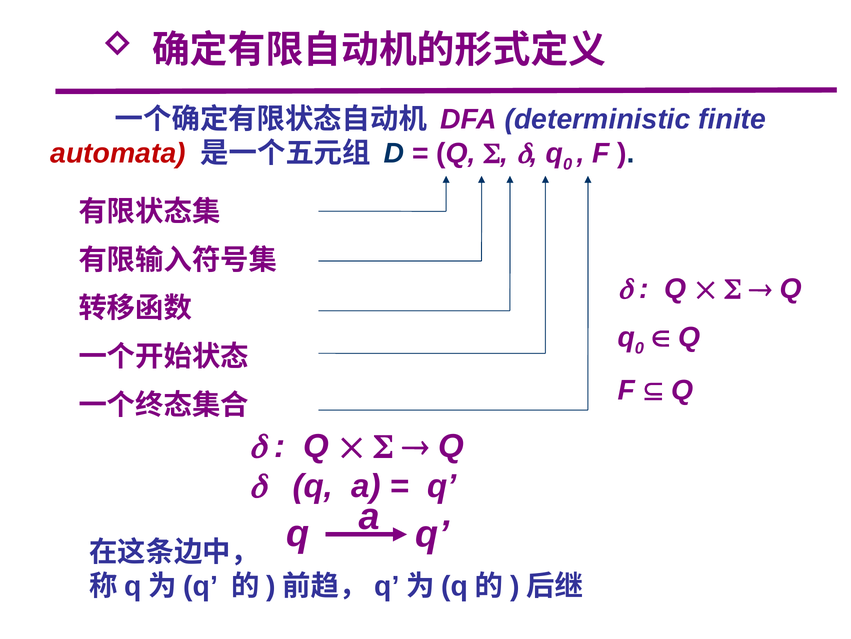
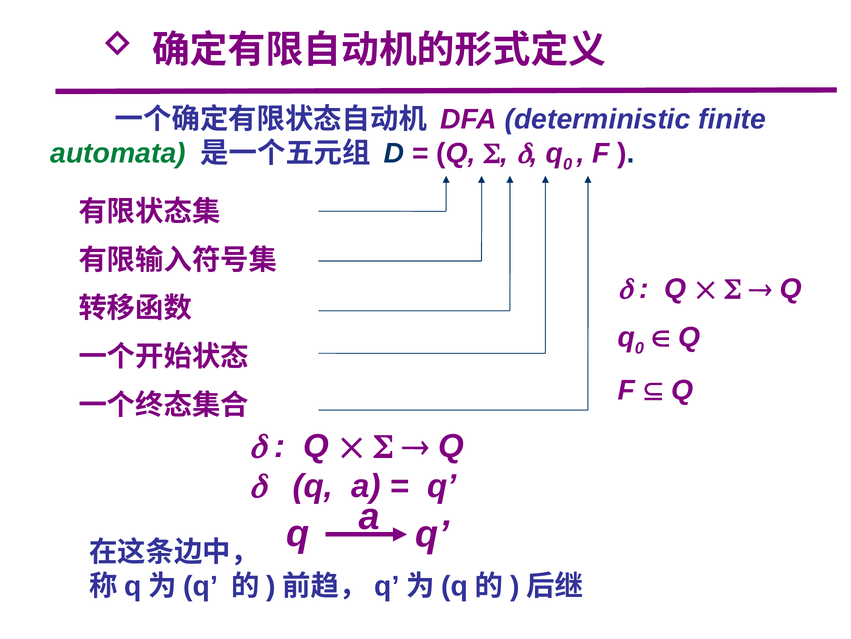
automata colour: red -> green (118, 153)
